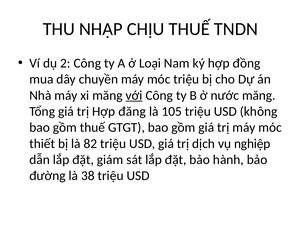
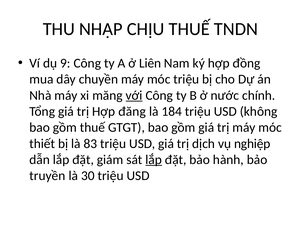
2: 2 -> 9 (65, 63)
Loại: Loại -> Liên (150, 63)
nước măng: măng -> chính (259, 95)
105: 105 -> 184 (172, 111)
82: 82 -> 83 (90, 143)
lắp underline: none -> present (154, 159)
đường: đường -> truyền (47, 176)
38: 38 -> 30 (88, 176)
